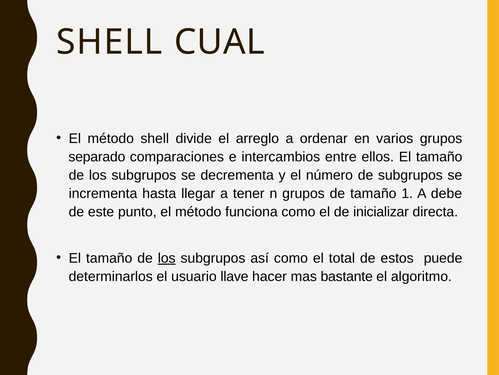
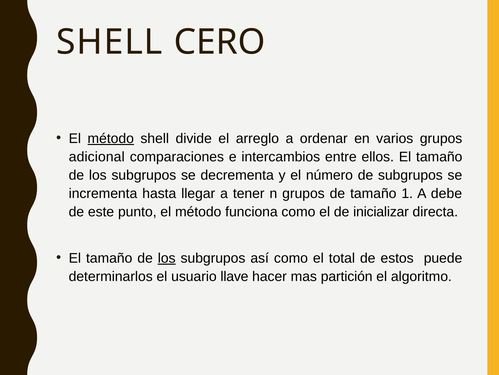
CUAL: CUAL -> CERO (220, 42)
método underline: none -> present (111, 138)
separado: separado -> adicional (97, 156)
bastante: bastante -> partición (347, 276)
